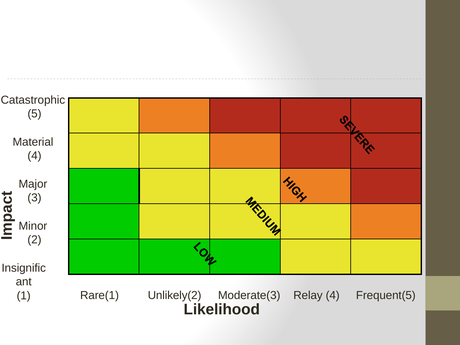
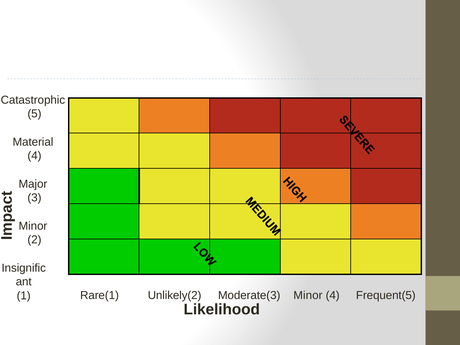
Moderate(3 Relay: Relay -> Minor (308, 296)
